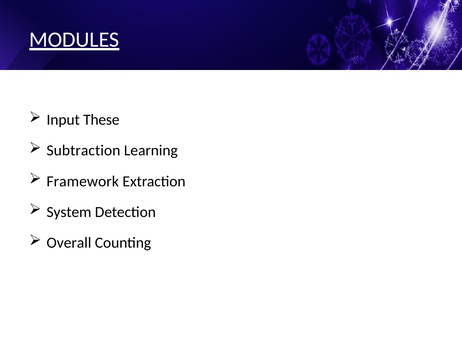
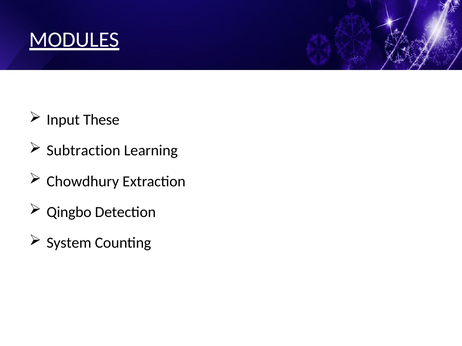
Framework: Framework -> Chowdhury (83, 182)
System: System -> Qingbo (69, 212)
Overall: Overall -> System (69, 243)
